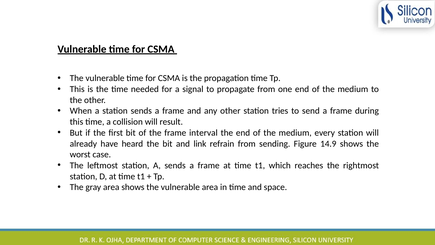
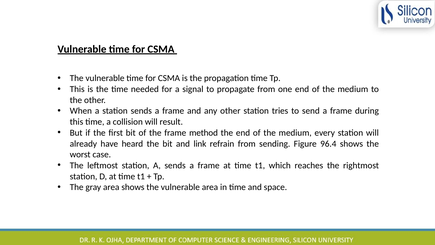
interval: interval -> method (204, 133)
14.9: 14.9 -> 96.4 (328, 143)
